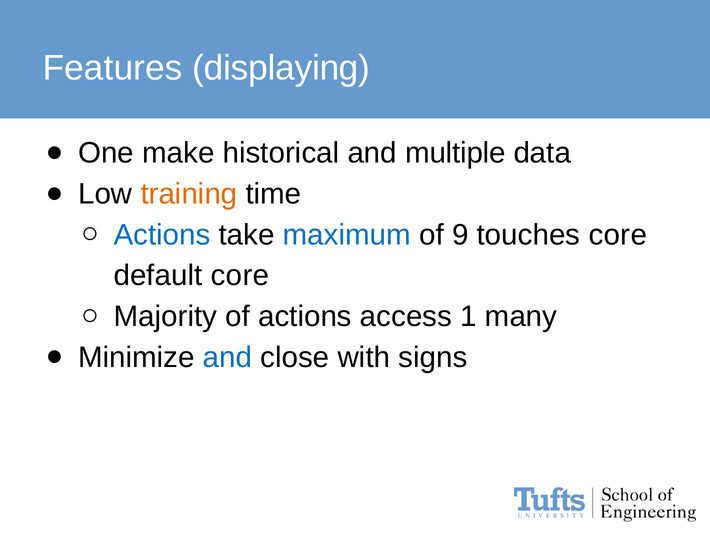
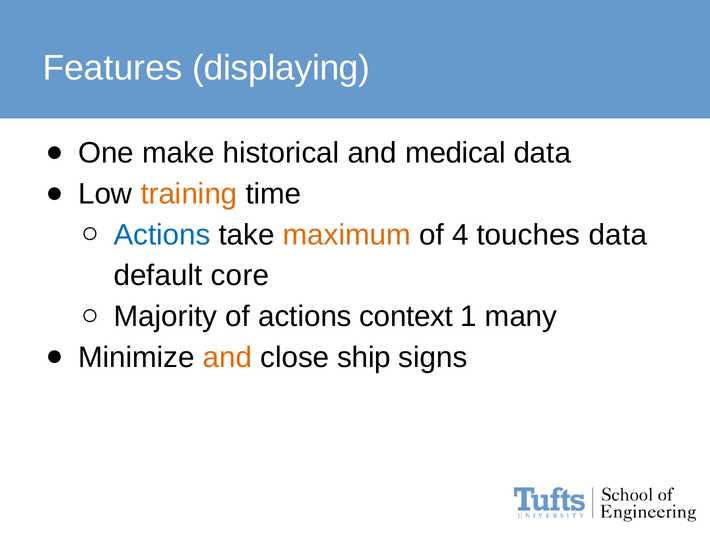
multiple: multiple -> medical (455, 153)
maximum colour: blue -> orange (347, 235)
9: 9 -> 4 (460, 235)
touches core: core -> data (618, 235)
access: access -> context (406, 316)
and colour: blue -> orange (227, 357)
with: with -> ship (364, 357)
